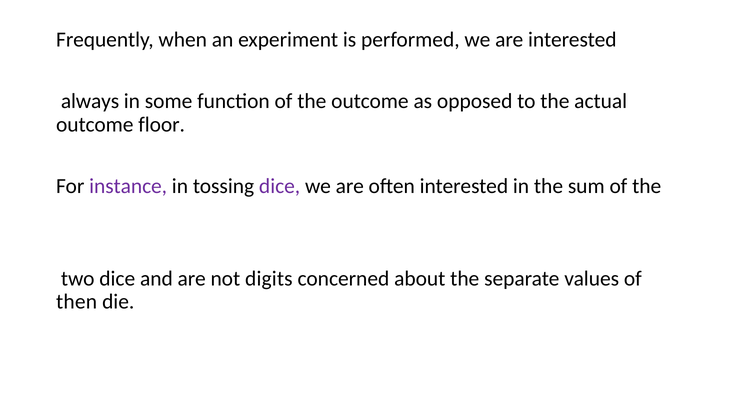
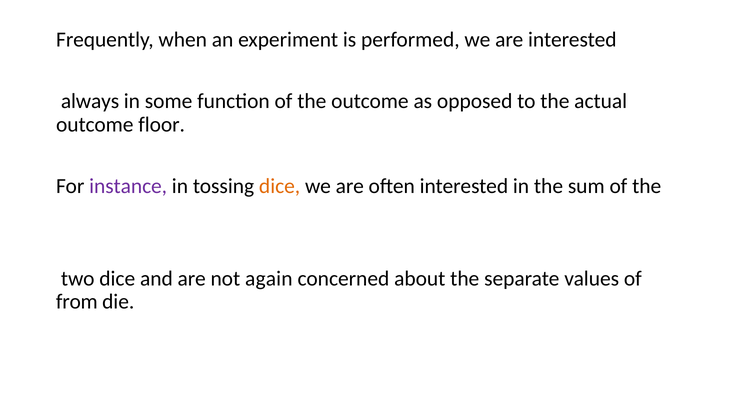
dice colour: purple -> orange (280, 186)
digits: digits -> again (269, 279)
then: then -> from (77, 302)
